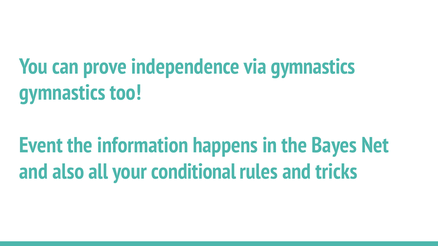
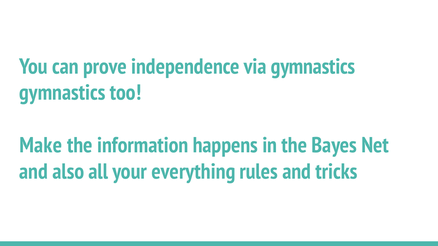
Event: Event -> Make (41, 145)
conditional: conditional -> everything (193, 172)
